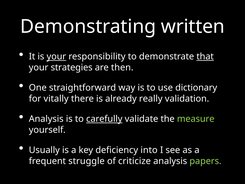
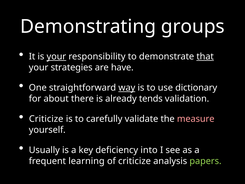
written: written -> groups (193, 26)
then: then -> have (122, 67)
way underline: none -> present (127, 88)
vitally: vitally -> about (56, 99)
really: really -> tends (151, 99)
Analysis: Analysis -> Criticize (46, 119)
carefully underline: present -> none (104, 119)
measure colour: light green -> pink (196, 119)
struggle: struggle -> learning (86, 161)
